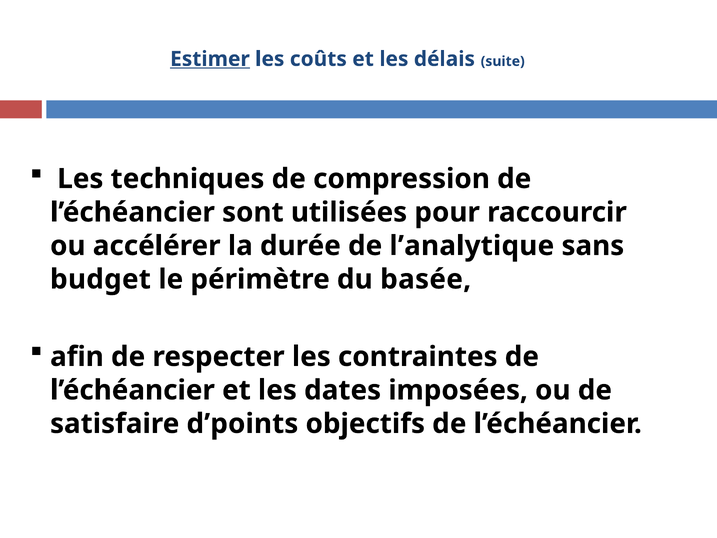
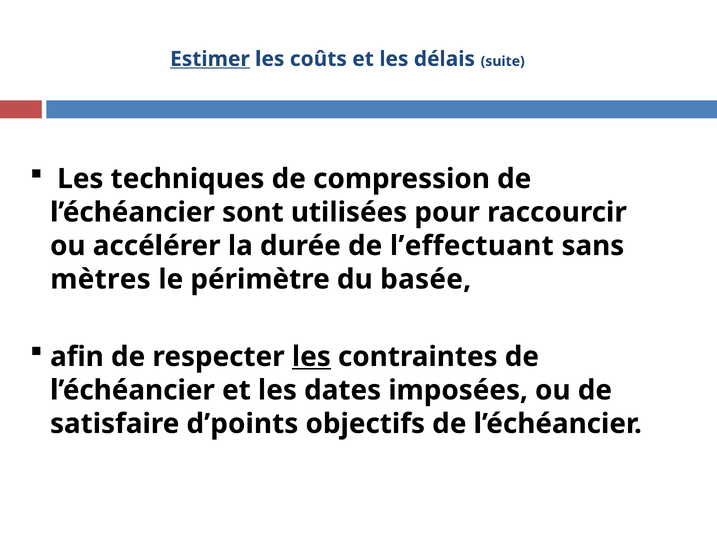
l’analytique: l’analytique -> l’effectuant (472, 246)
budget: budget -> mètres (100, 279)
les underline: none -> present (311, 357)
